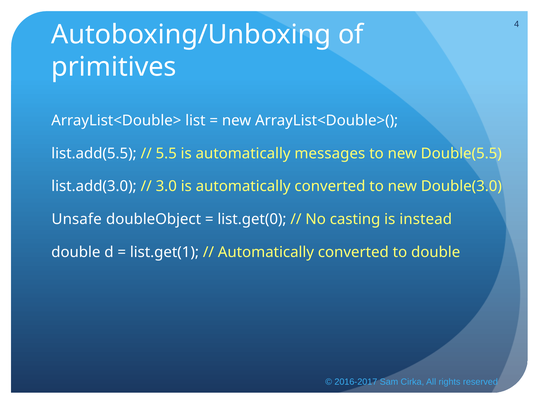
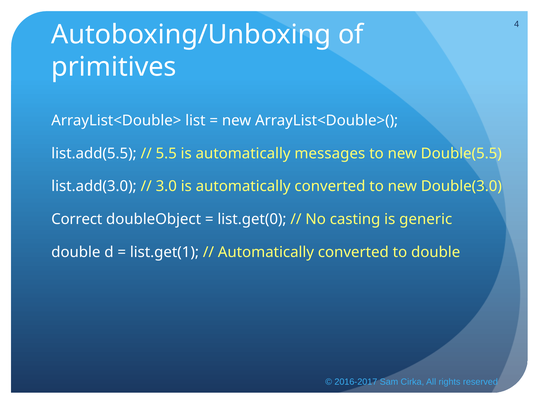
Unsafe: Unsafe -> Correct (77, 219)
instead: instead -> generic (426, 219)
